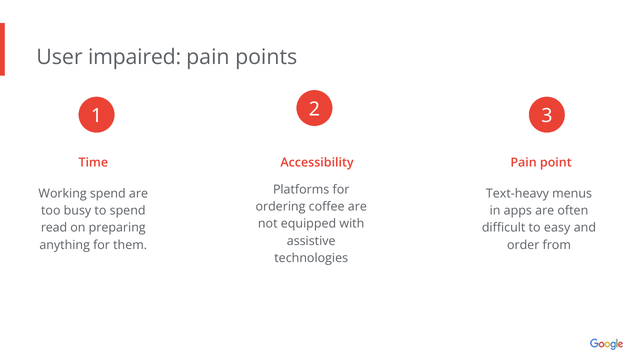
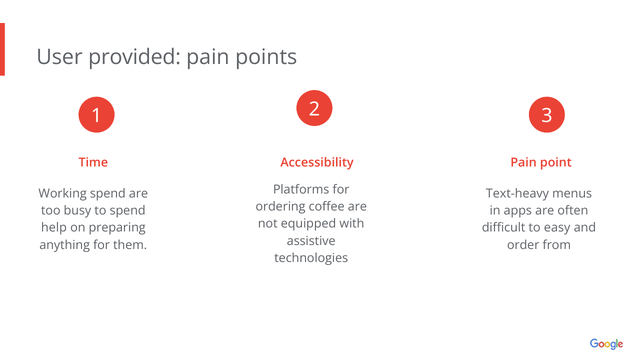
impaired: impaired -> provided (135, 57)
read: read -> help (54, 228)
